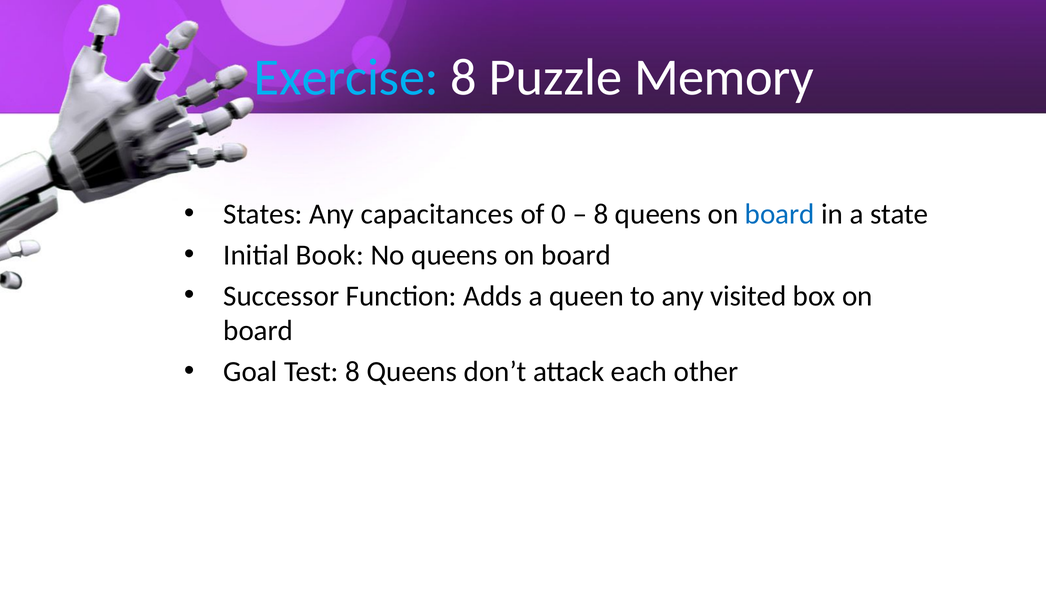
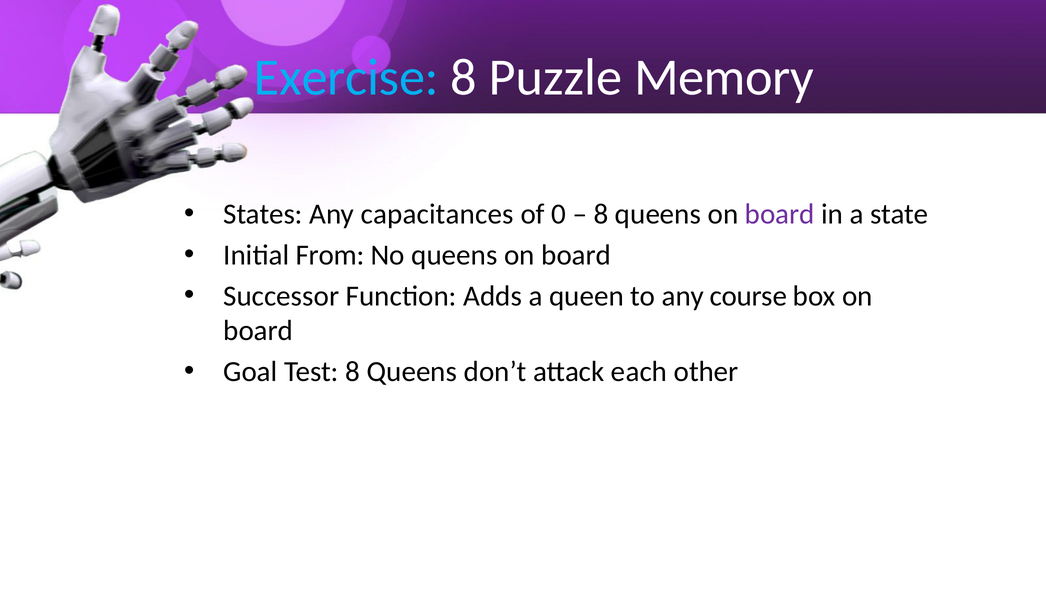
board colour: blue -> purple (780, 214)
Book: Book -> From (330, 255)
visited: visited -> course (748, 296)
